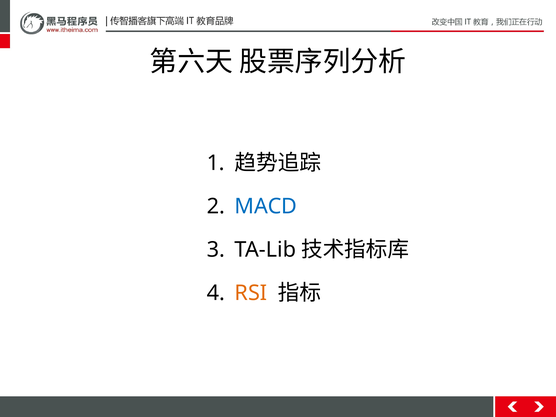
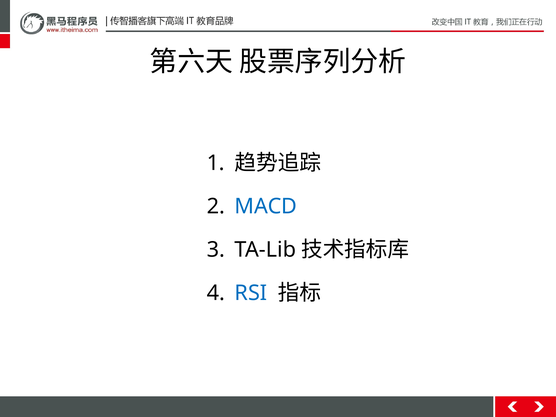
RSI colour: orange -> blue (251, 293)
